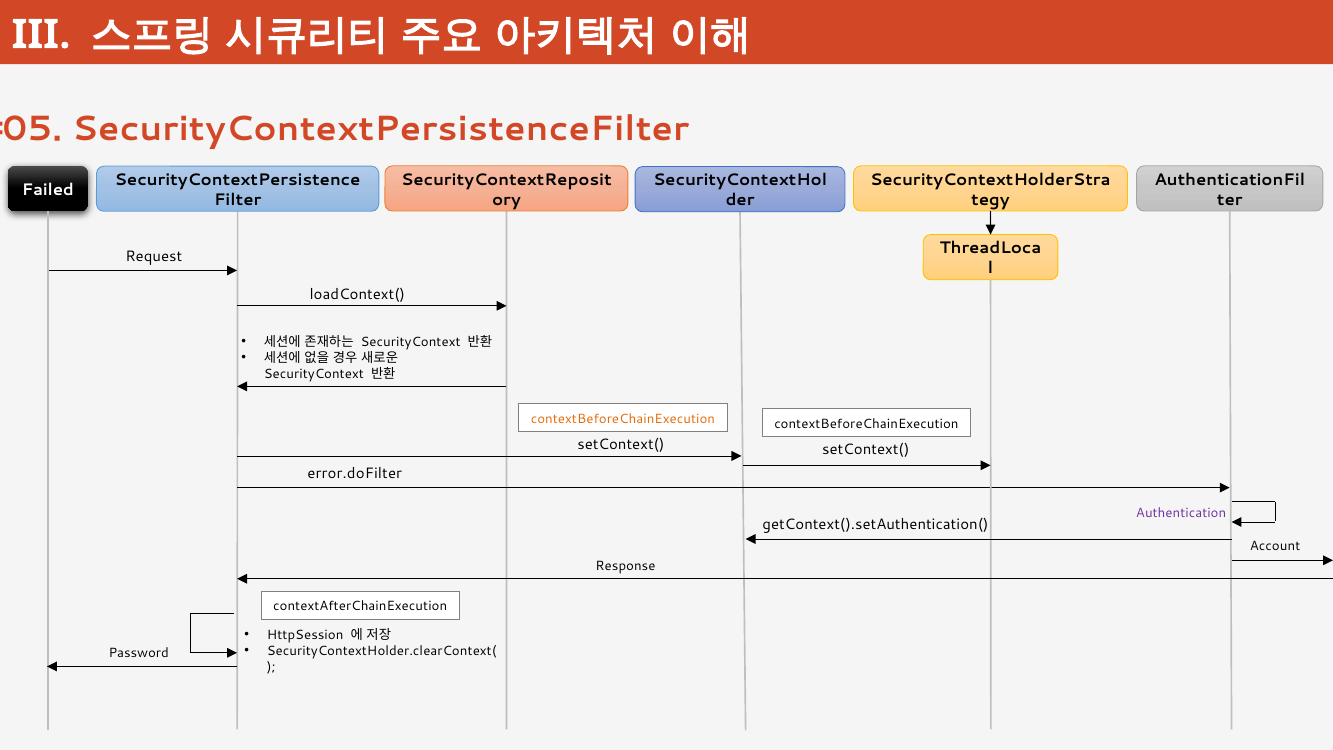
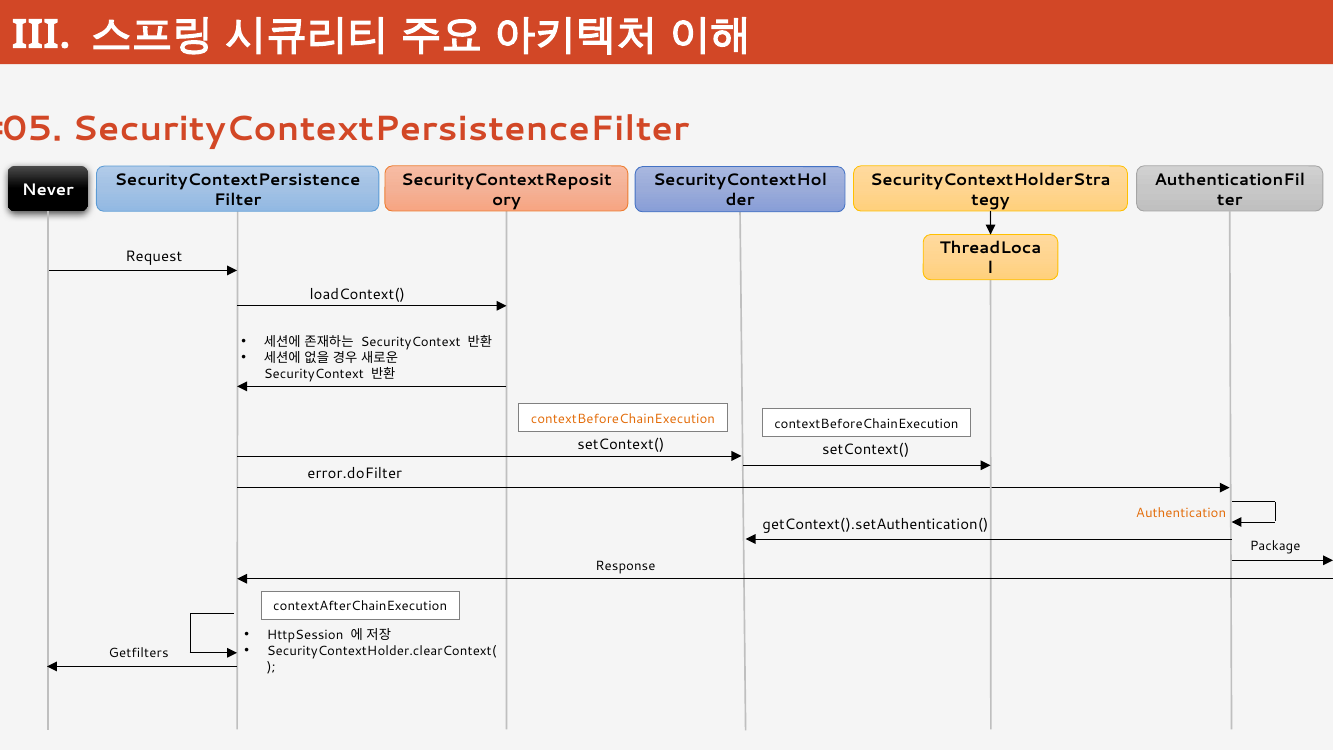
Failed: Failed -> Never (48, 190)
Authentication colour: purple -> orange (1181, 513)
Account: Account -> Package (1275, 546)
Password: Password -> Getfilters (139, 653)
